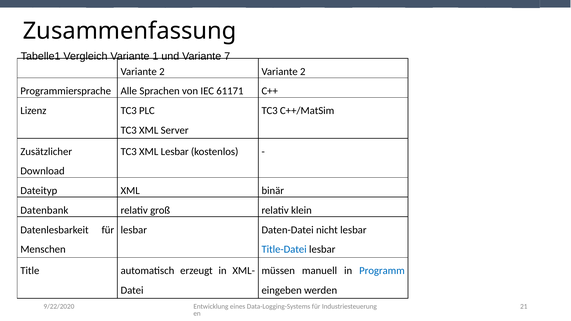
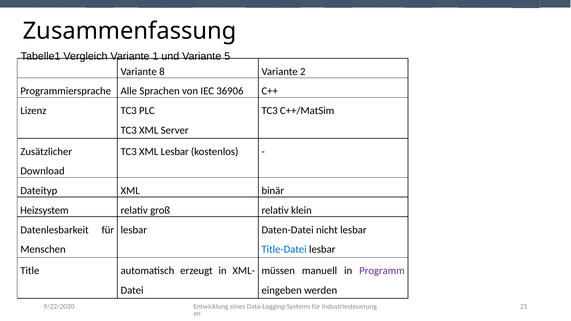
7: 7 -> 5 (227, 56)
2: 2 -> 8 (162, 72)
61171: 61171 -> 36906 (230, 91)
Datenbank: Datenbank -> Heizsystem (44, 210)
Programm colour: blue -> purple (382, 271)
